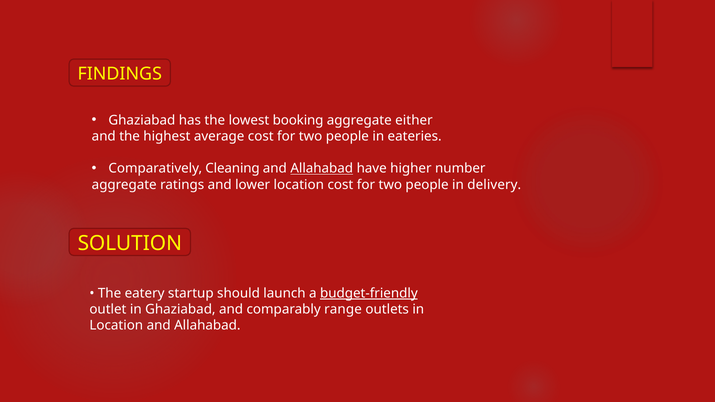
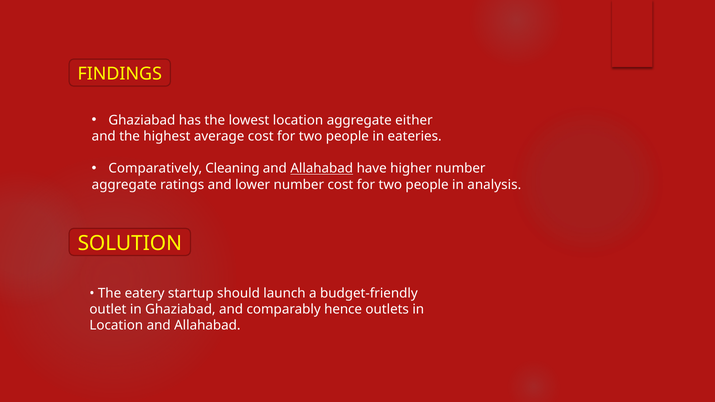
lowest booking: booking -> location (298, 120)
lower location: location -> number (299, 185)
delivery: delivery -> analysis (494, 185)
budget-friendly underline: present -> none (369, 293)
range: range -> hence (343, 309)
